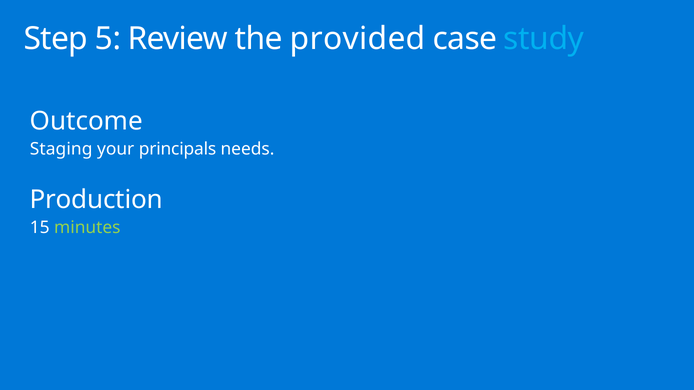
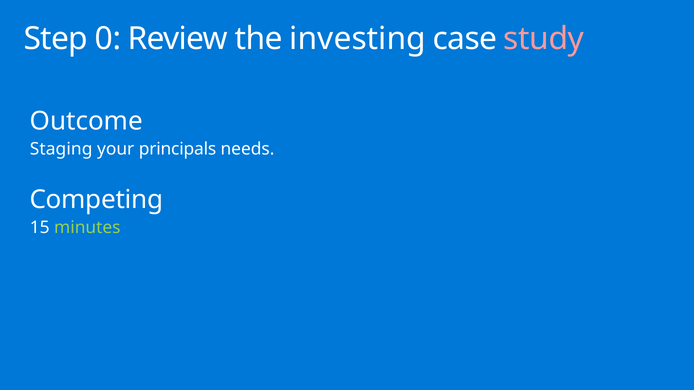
5: 5 -> 0 (108, 39)
provided: provided -> investing (358, 39)
study colour: light blue -> pink (544, 39)
Production: Production -> Competing (96, 200)
